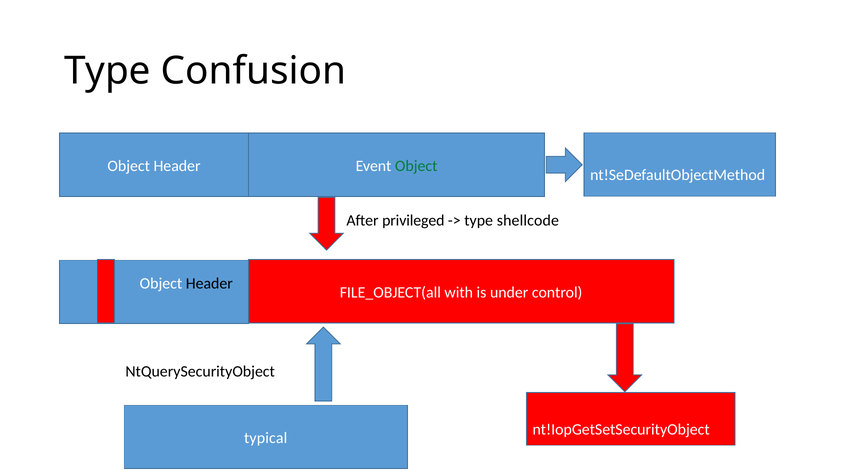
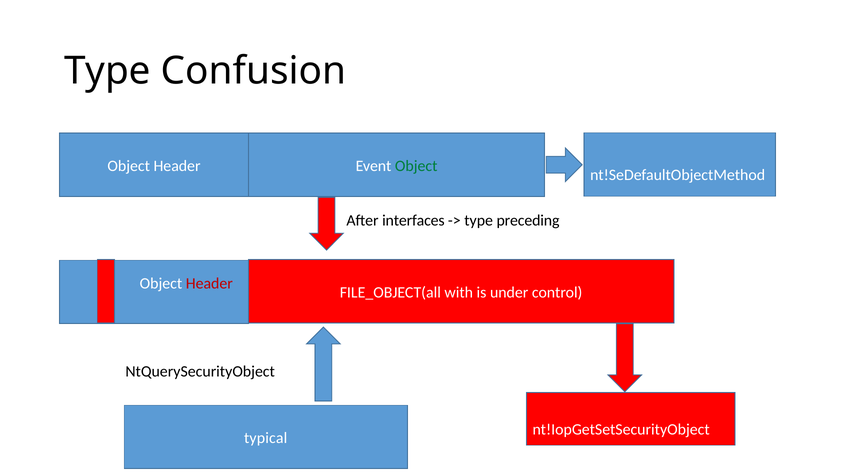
privileged: privileged -> interfaces (413, 220)
shellcode: shellcode -> preceding (528, 220)
Header colour: black -> red (209, 283)
